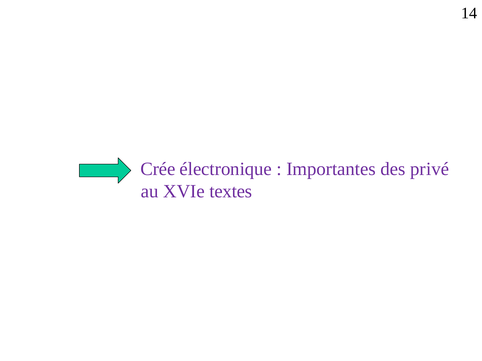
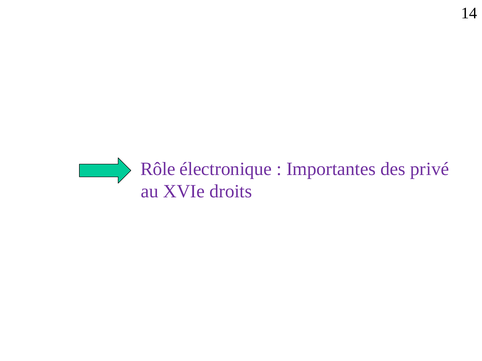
Crée: Crée -> Rôle (158, 169)
textes: textes -> droits (231, 192)
